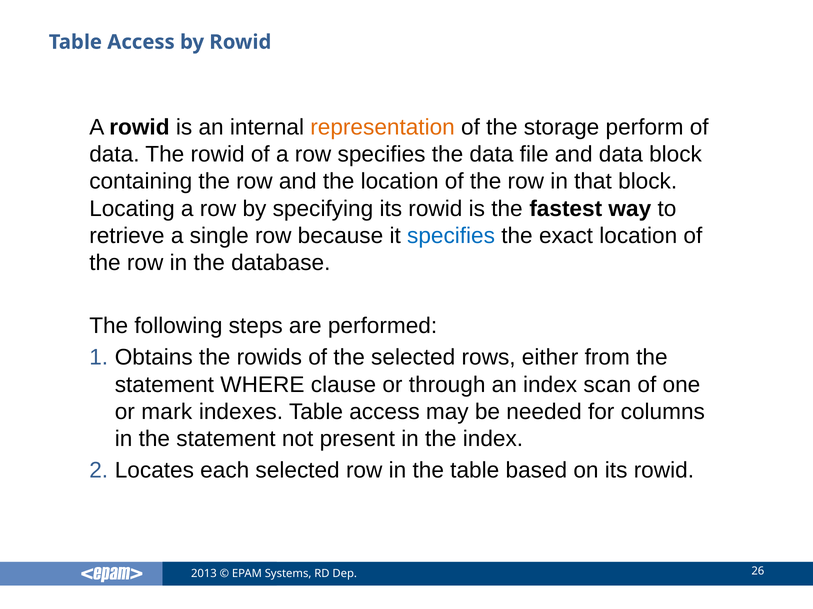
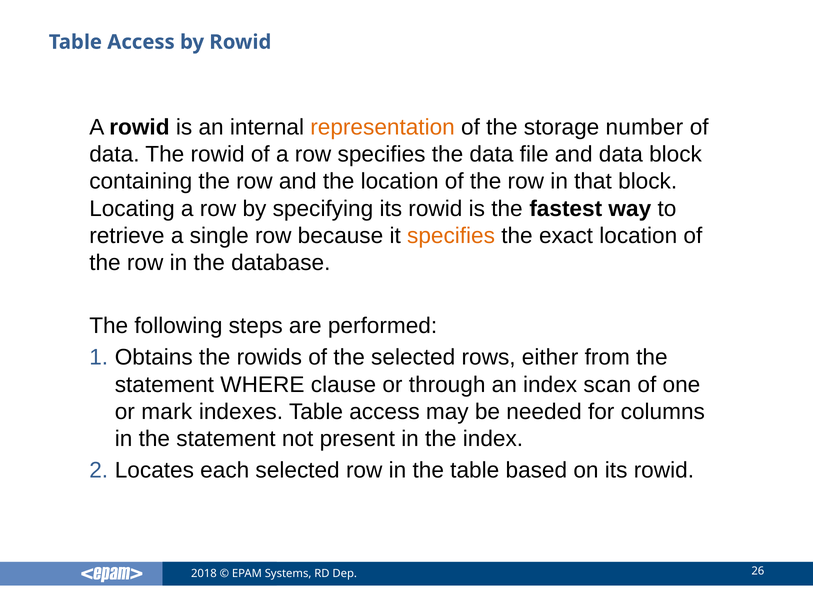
perform: perform -> number (644, 128)
specifies colour: blue -> orange (451, 236)
2013: 2013 -> 2018 (204, 574)
